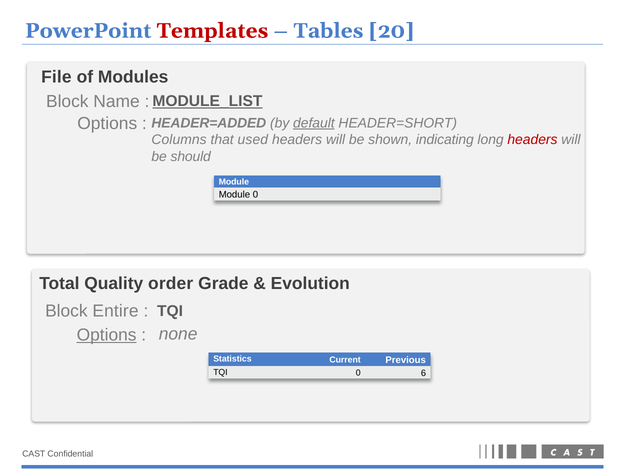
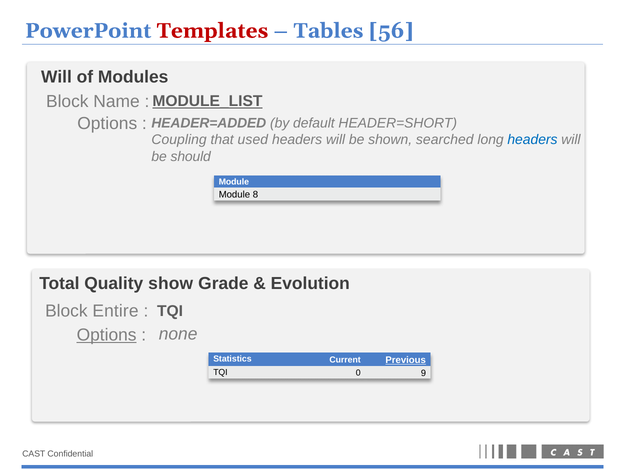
20: 20 -> 56 (391, 31)
File: File -> Will (56, 77)
default underline: present -> none (314, 123)
Columns: Columns -> Coupling (179, 140)
indicating: indicating -> searched (445, 140)
headers colour: red -> blue (532, 140)
Module 0: 0 -> 8 (255, 194)
order: order -> show (171, 284)
Previous underline: none -> present (406, 360)
6: 6 -> 9 (423, 373)
